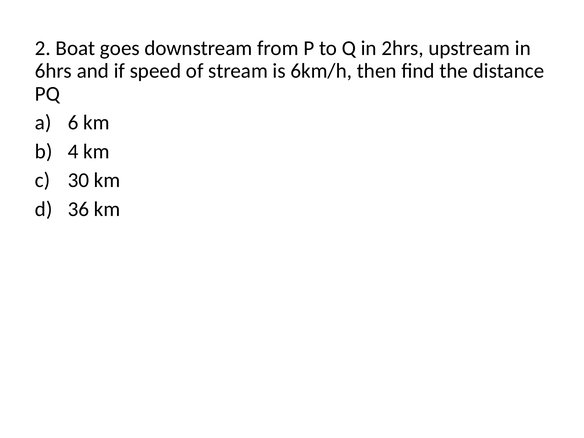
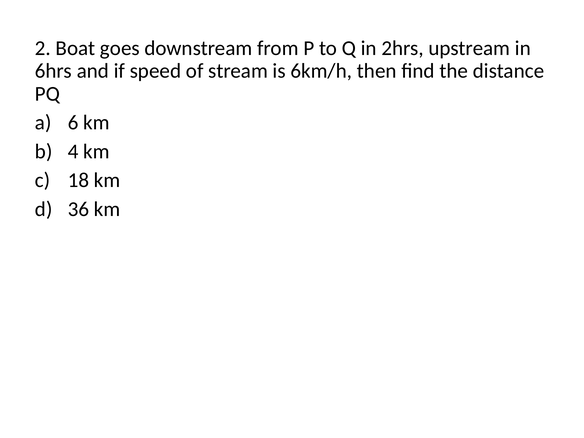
30: 30 -> 18 (78, 180)
